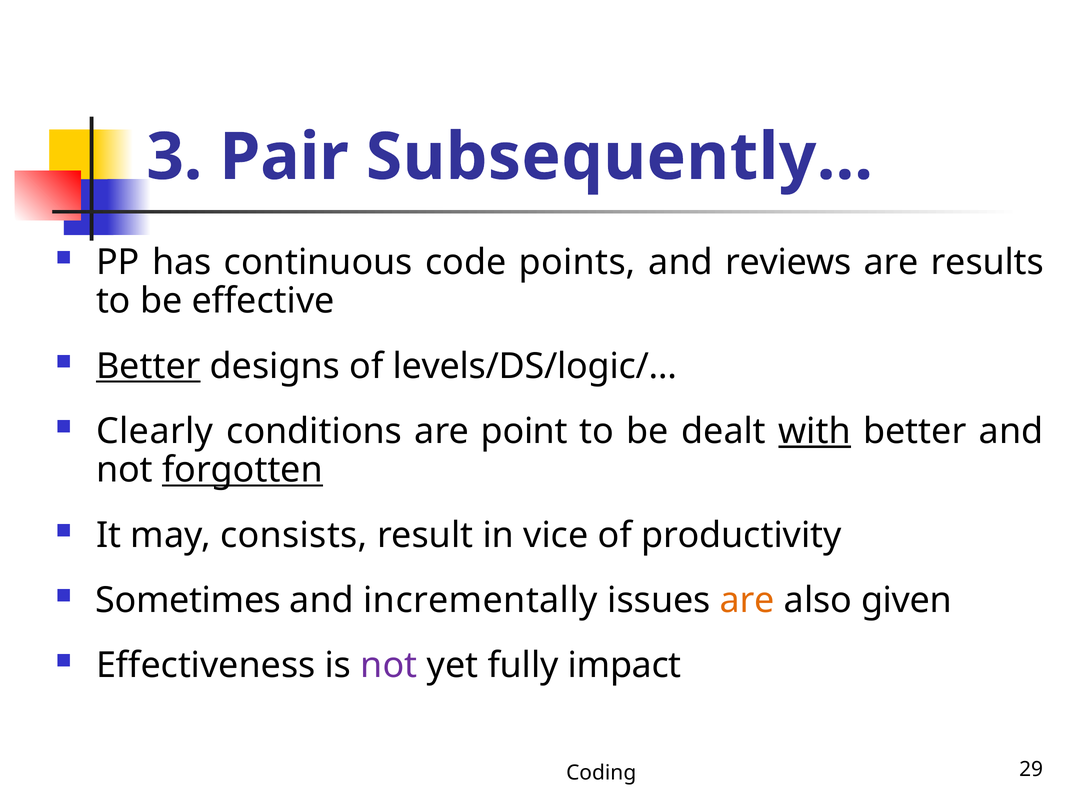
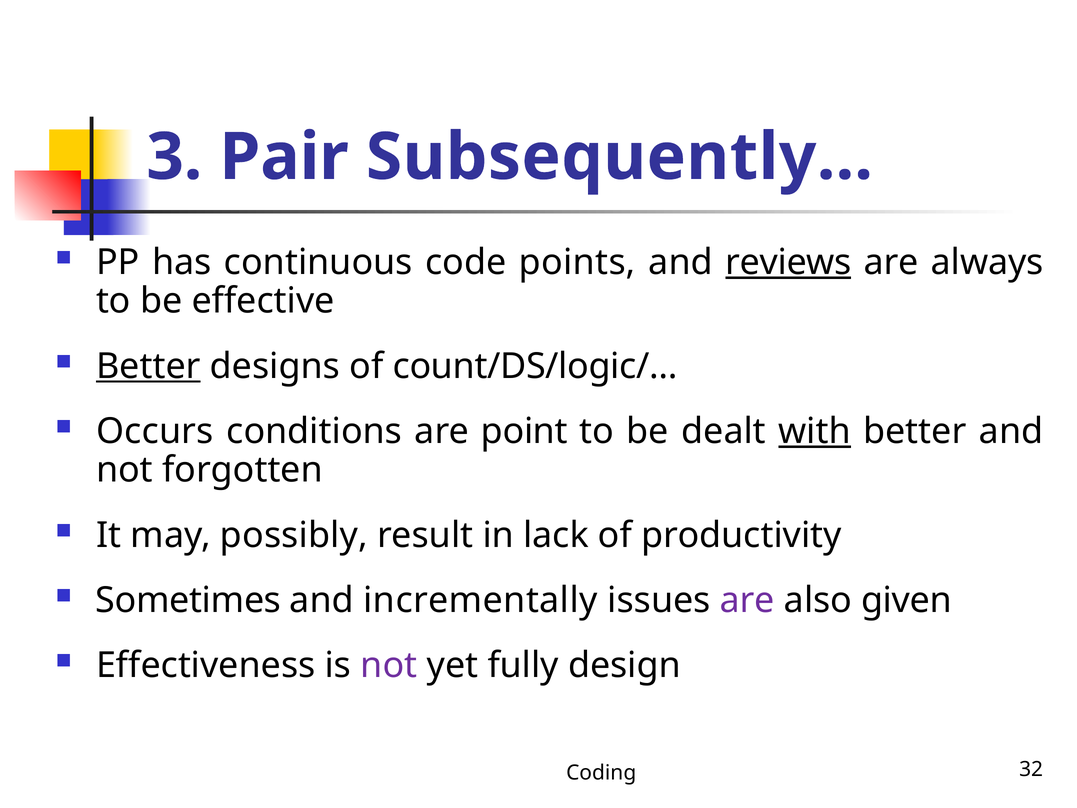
reviews underline: none -> present (788, 262)
results: results -> always (987, 262)
levels/DS/logic/…: levels/DS/logic/… -> count/DS/logic/… (535, 366)
Clearly: Clearly -> Occurs (155, 431)
forgotten underline: present -> none (243, 470)
consists: consists -> possibly (294, 535)
vice: vice -> lack (556, 535)
are colour: orange -> purple (747, 600)
impact: impact -> design (625, 665)
29: 29 -> 32 (1031, 769)
